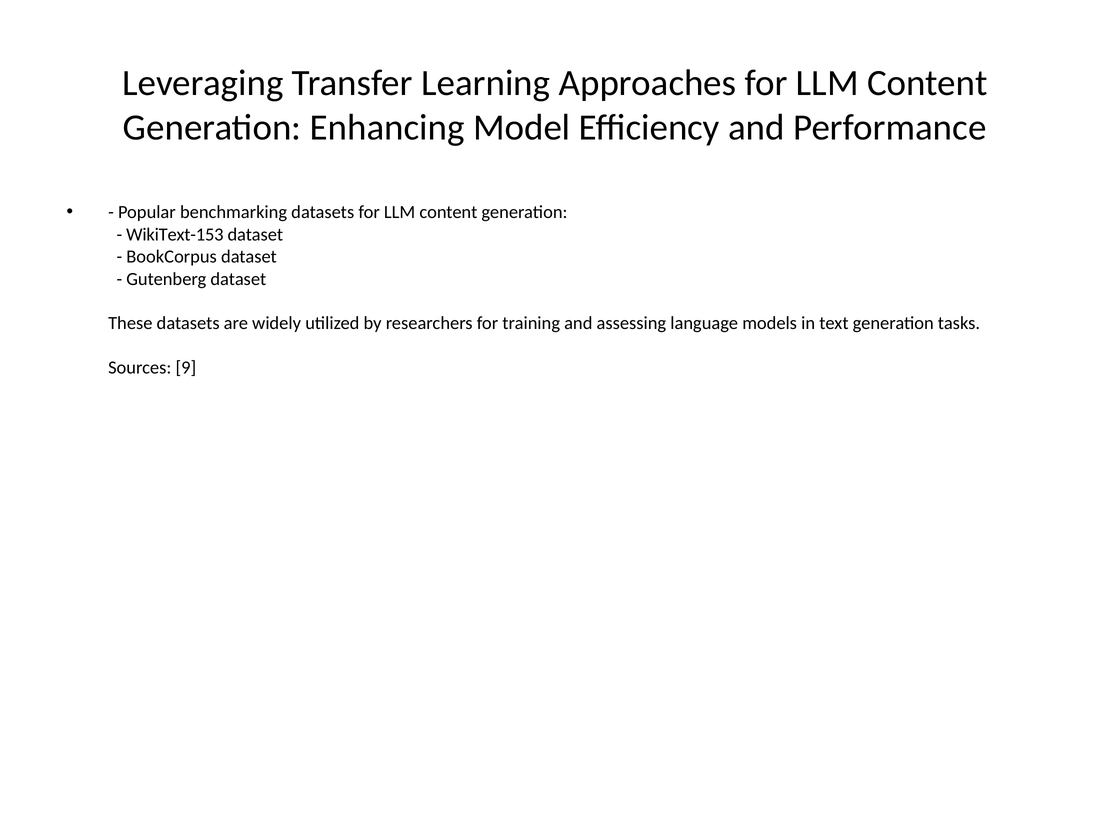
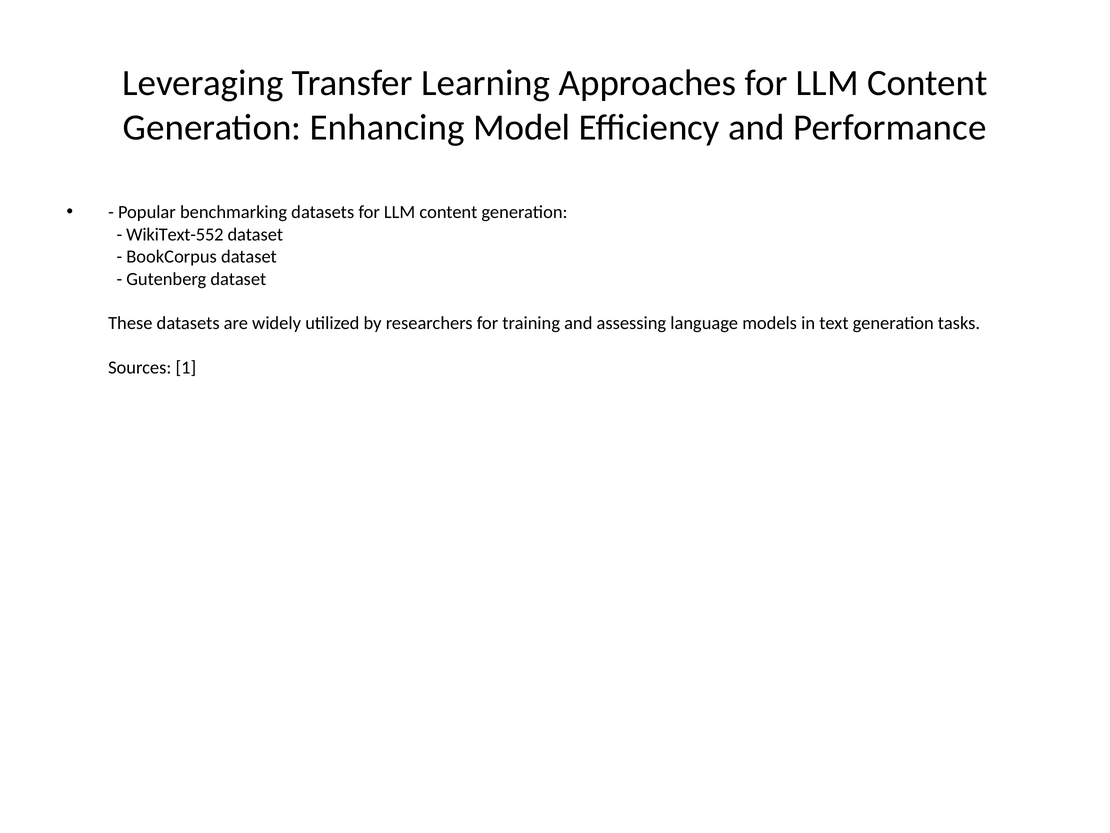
WikiText-153: WikiText-153 -> WikiText-552 (175, 234)
9: 9 -> 1 (186, 368)
